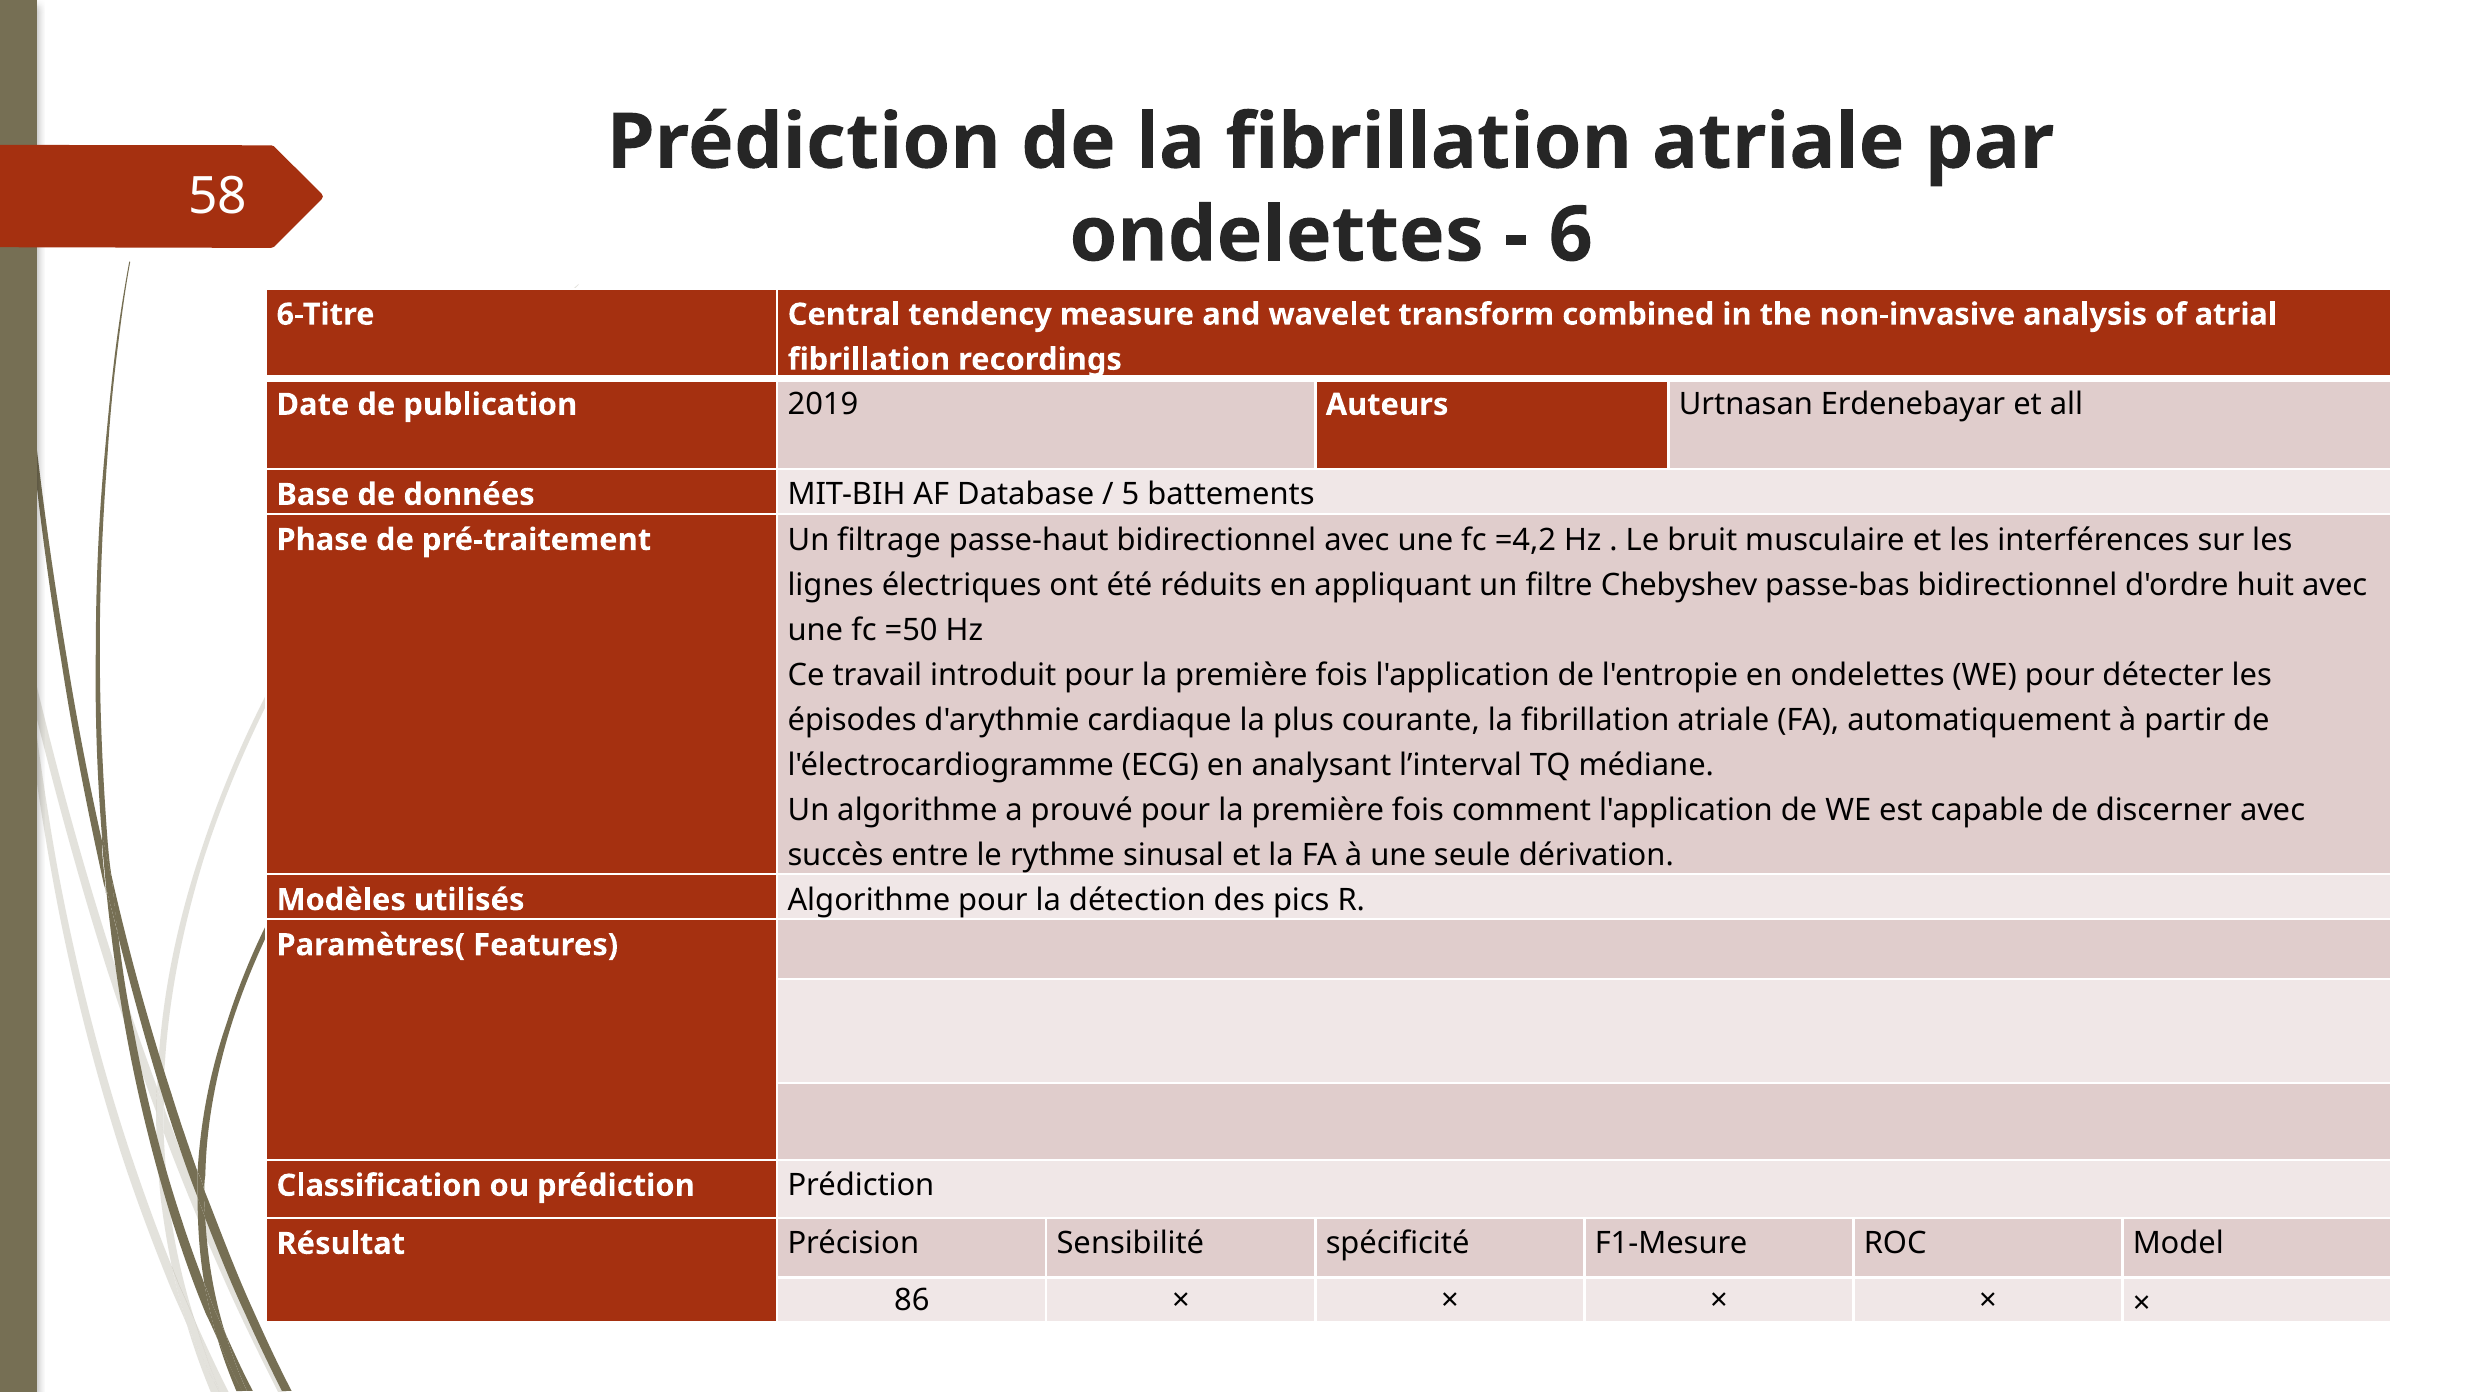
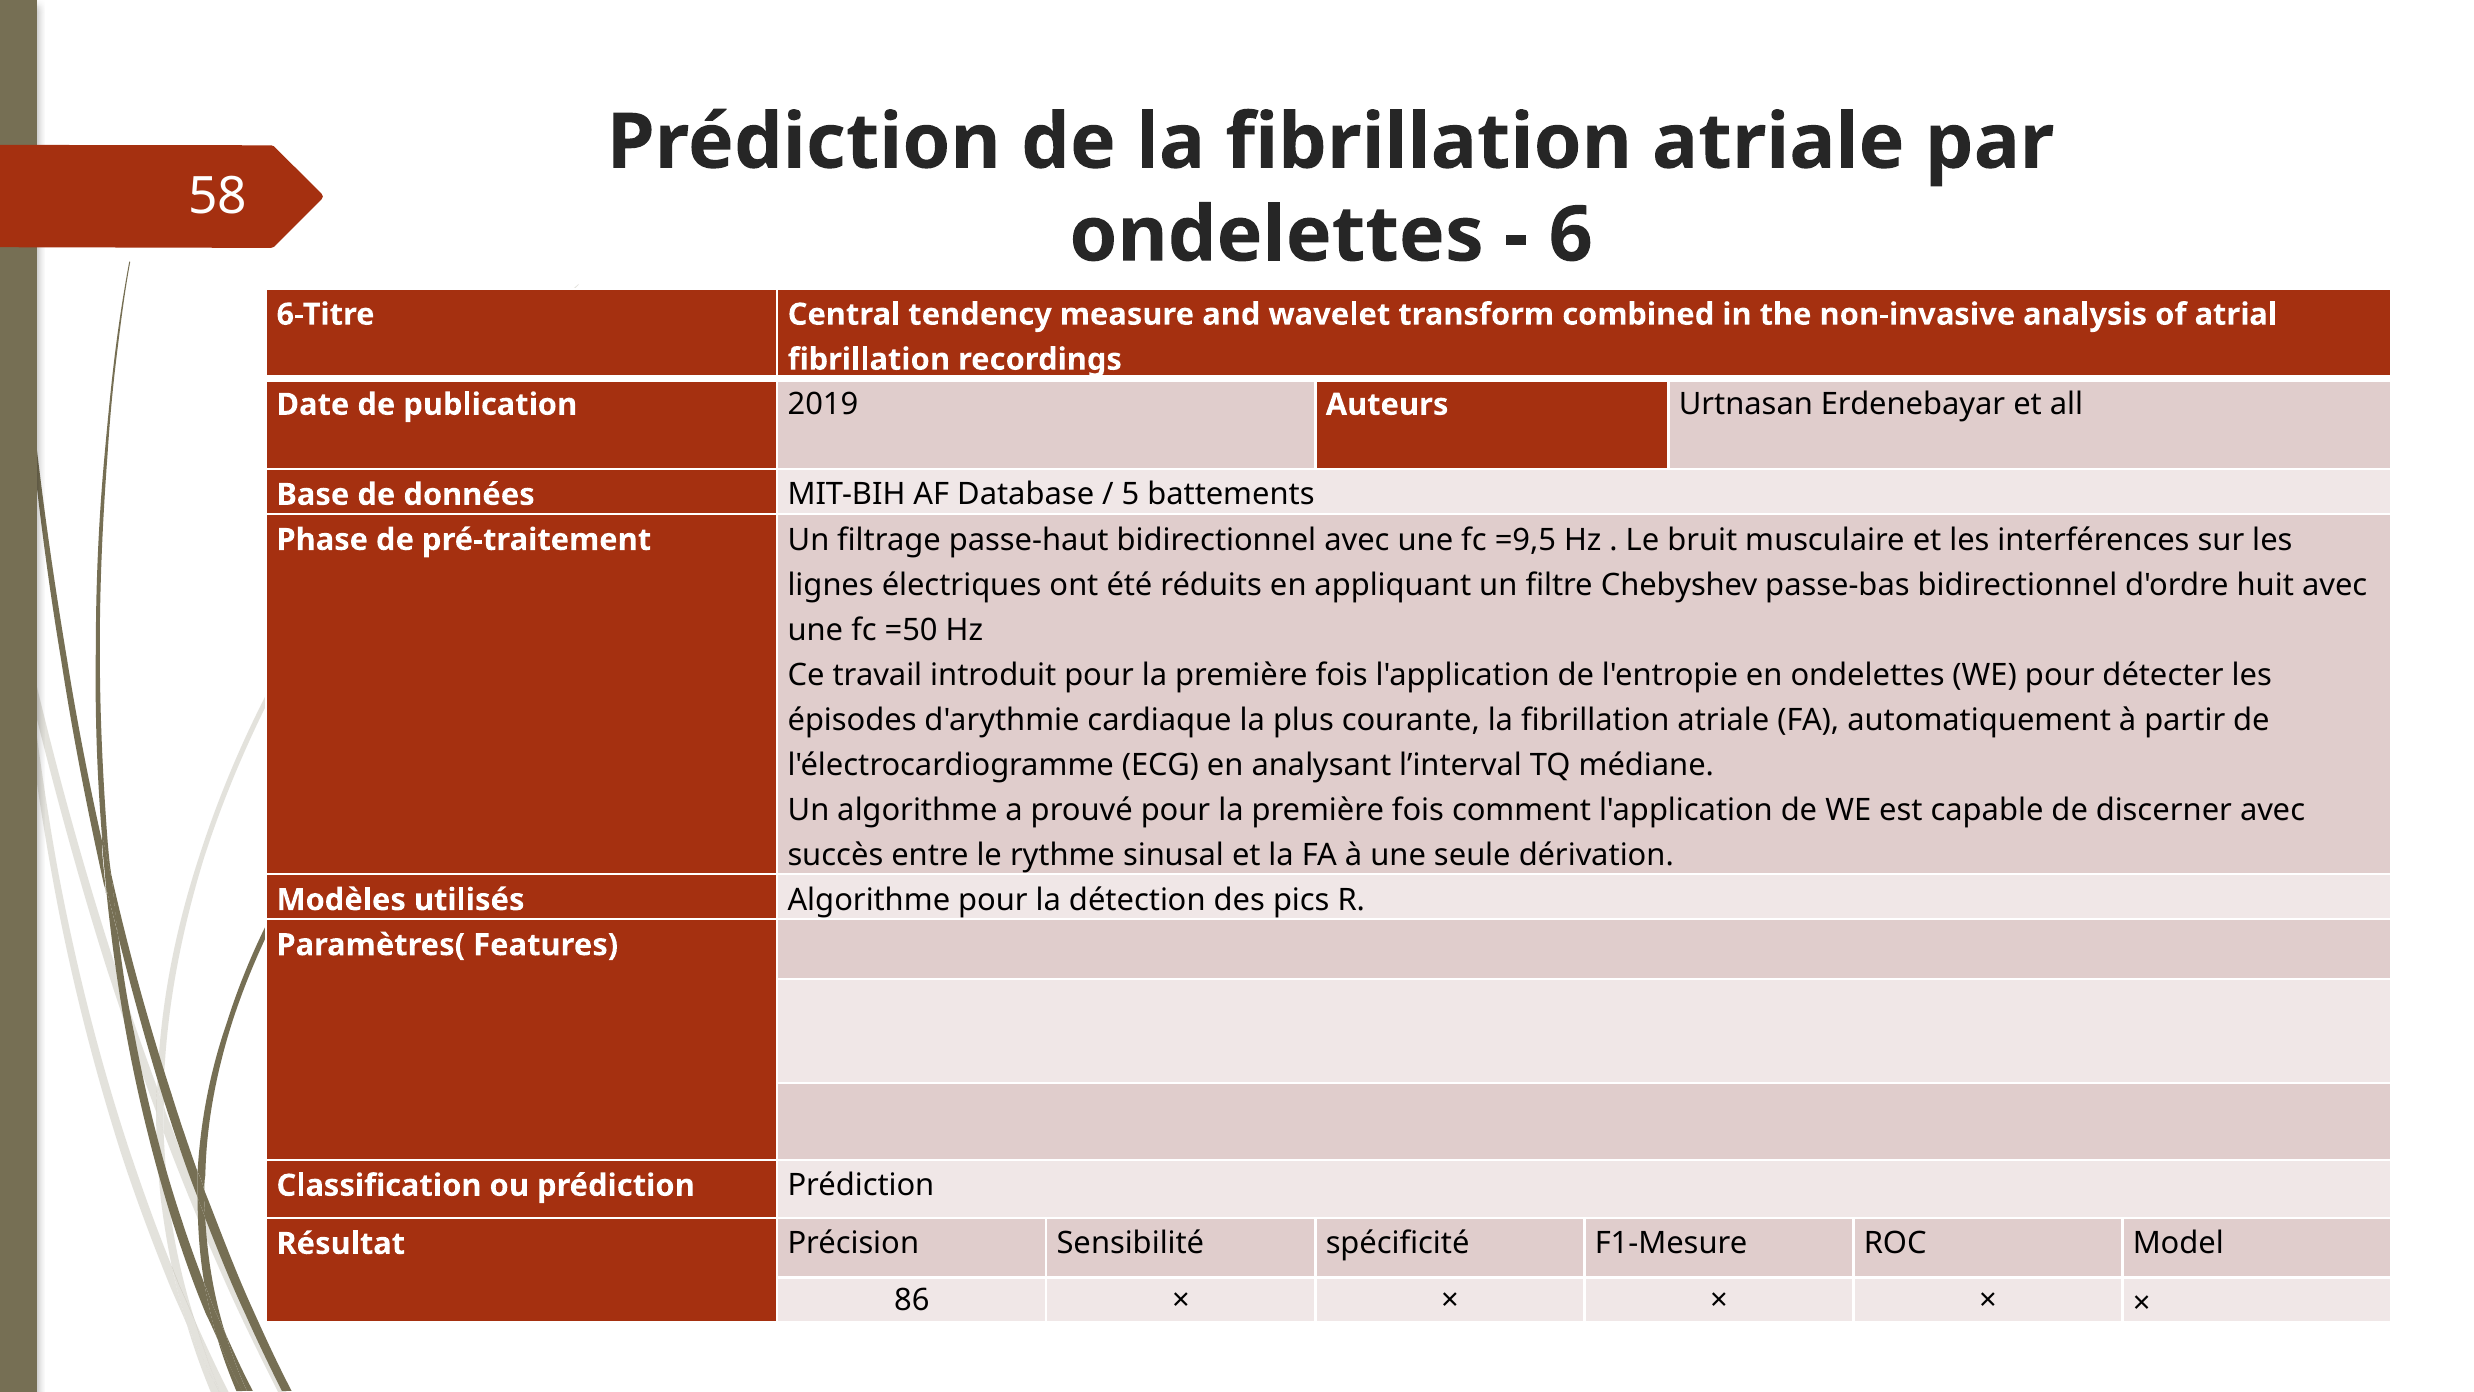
=4,2: =4,2 -> =9,5 (1525, 540)
